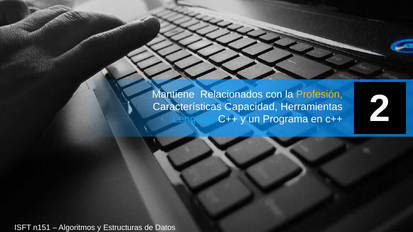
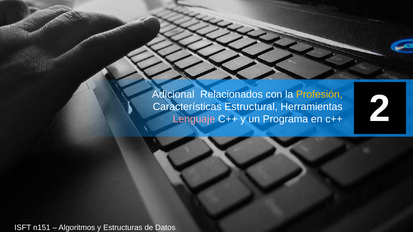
Mantiene: Mantiene -> Adicional (173, 95)
Capacidad: Capacidad -> Estructural (251, 107)
Lenguaje colour: light blue -> pink (194, 119)
